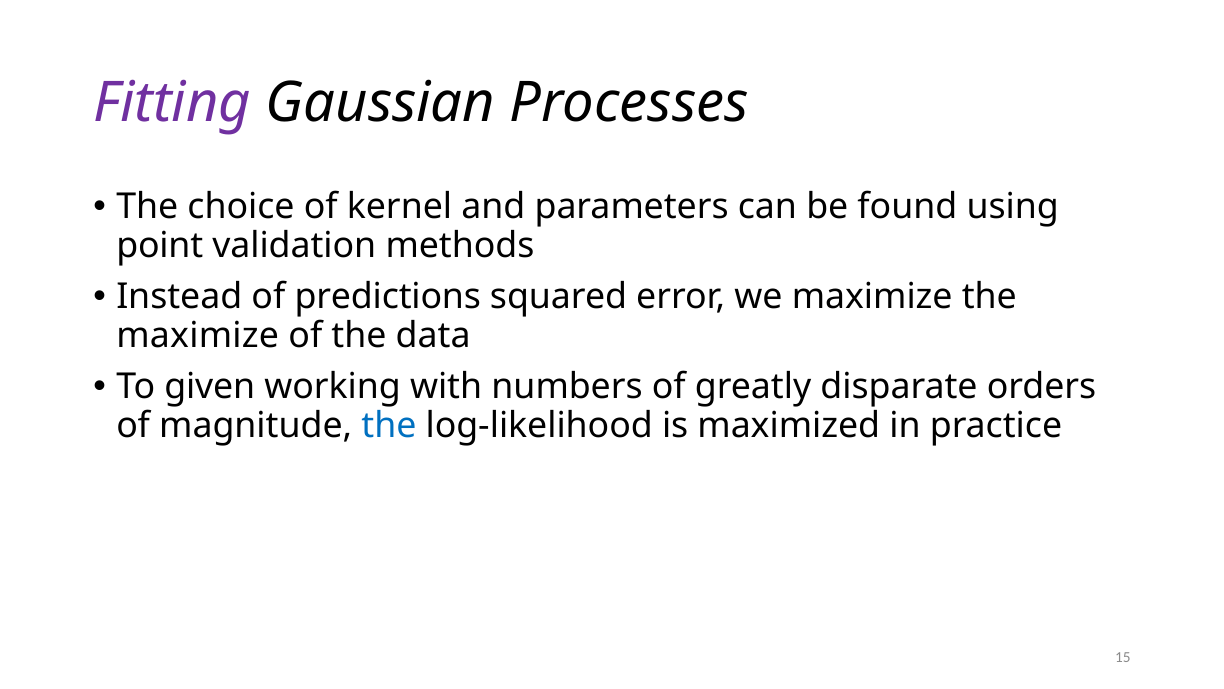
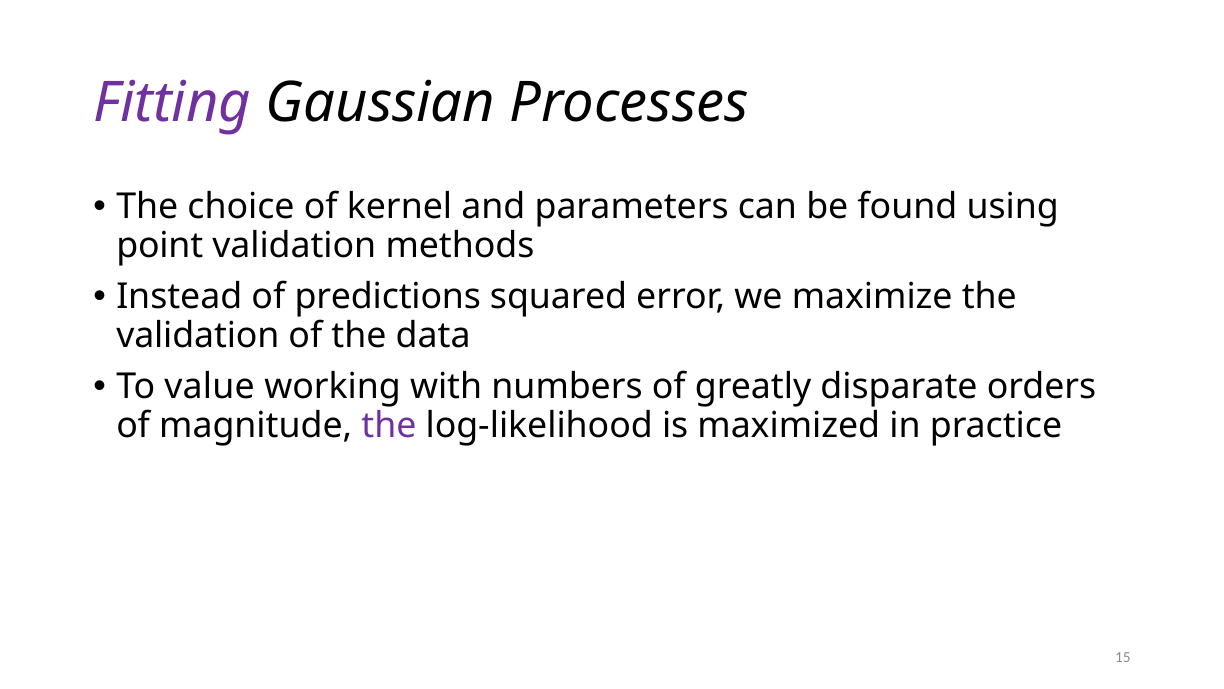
maximize: maximize -> validation (198, 335)
given: given -> value (210, 387)
the colour: blue -> purple (389, 425)
